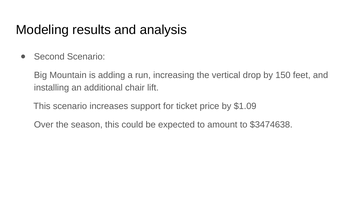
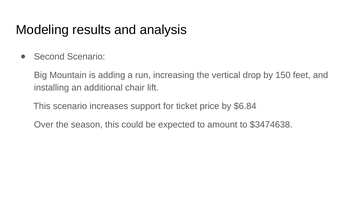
$1.09: $1.09 -> $6.84 (245, 106)
